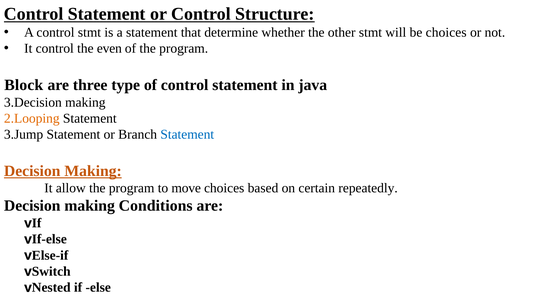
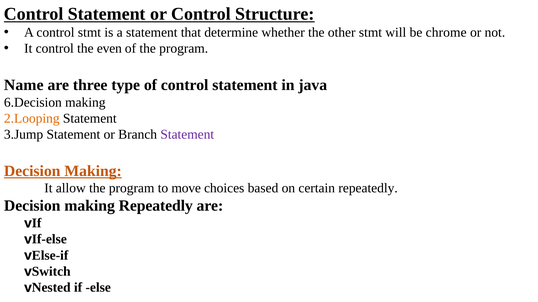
be choices: choices -> chrome (446, 33)
Block: Block -> Name (24, 85)
3.Decision: 3.Decision -> 6.Decision (33, 102)
Statement colour: blue -> purple (187, 135)
making Conditions: Conditions -> Repeatedly (156, 206)
